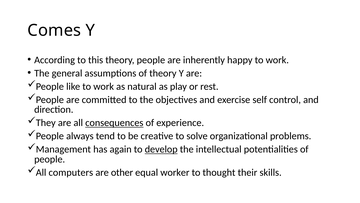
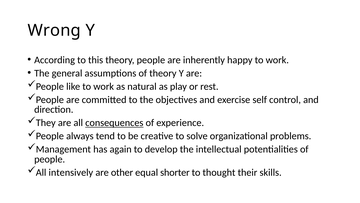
Comes: Comes -> Wrong (54, 30)
develop underline: present -> none (161, 149)
computers: computers -> intensively (71, 172)
worker: worker -> shorter (175, 172)
